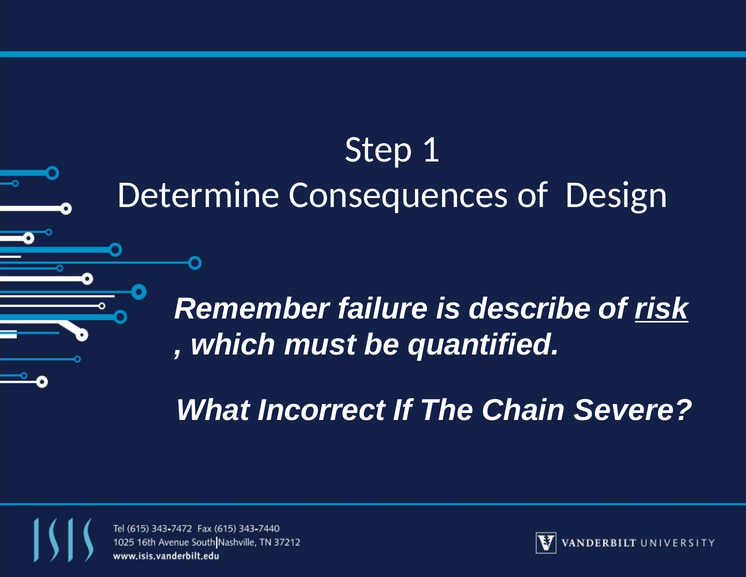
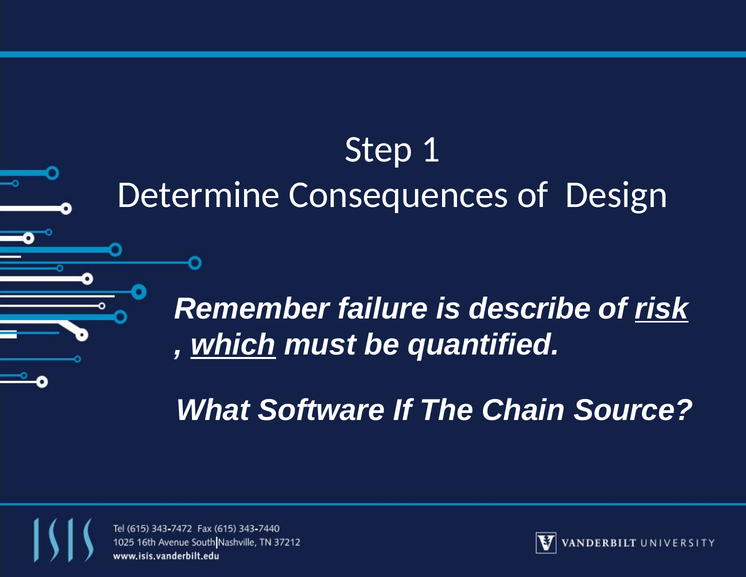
which underline: none -> present (233, 345)
Incorrect: Incorrect -> Software (321, 410)
Severe: Severe -> Source (633, 410)
